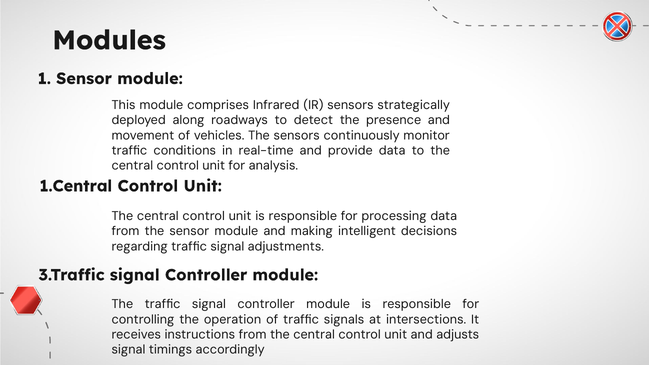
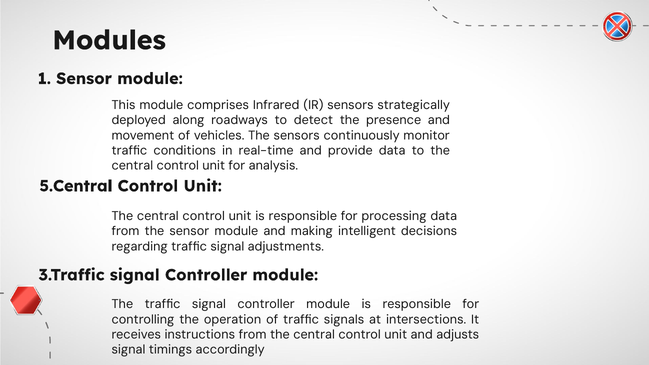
1.Central: 1.Central -> 5.Central (76, 186)
